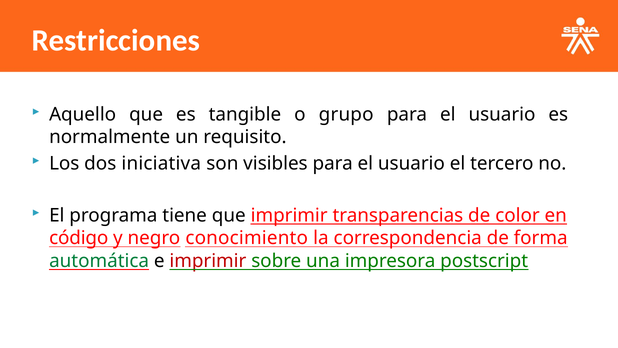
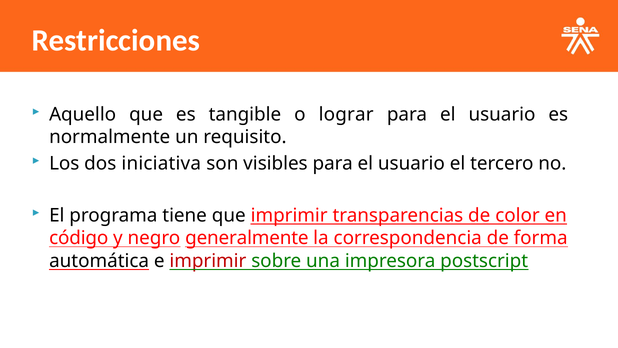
grupo: grupo -> lograr (346, 114)
conocimiento: conocimiento -> generalmente (247, 238)
automática colour: green -> black (99, 261)
